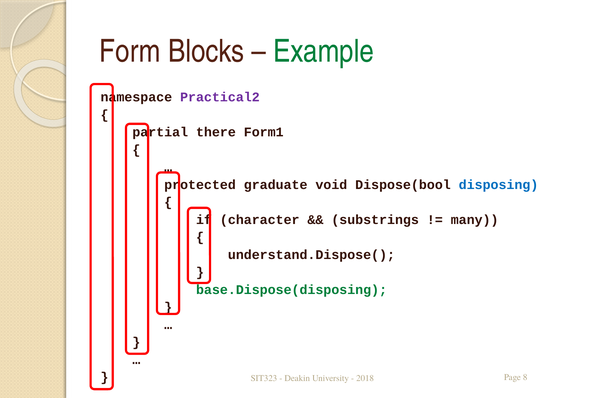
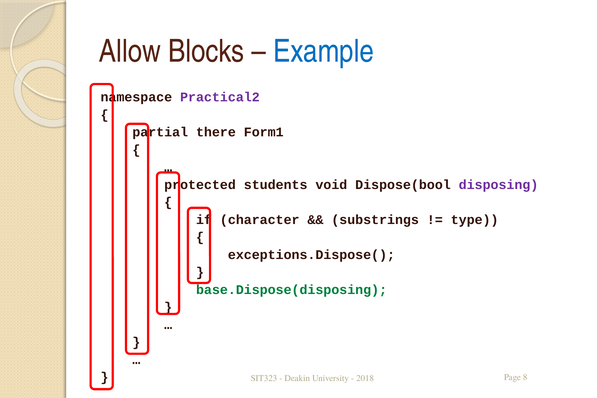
Form: Form -> Allow (130, 51)
Example colour: green -> blue (323, 51)
graduate: graduate -> students (276, 185)
disposing colour: blue -> purple (499, 185)
many: many -> type (475, 220)
understand.Dispose(: understand.Dispose( -> exceptions.Dispose( (311, 255)
